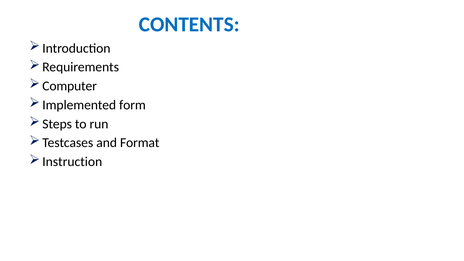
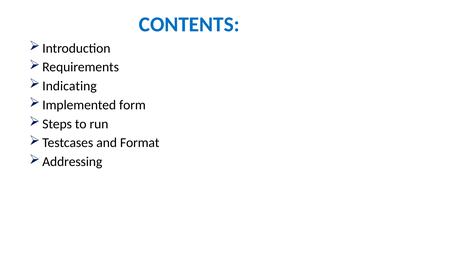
Computer: Computer -> Indicating (70, 86)
Instruction: Instruction -> Addressing (72, 162)
